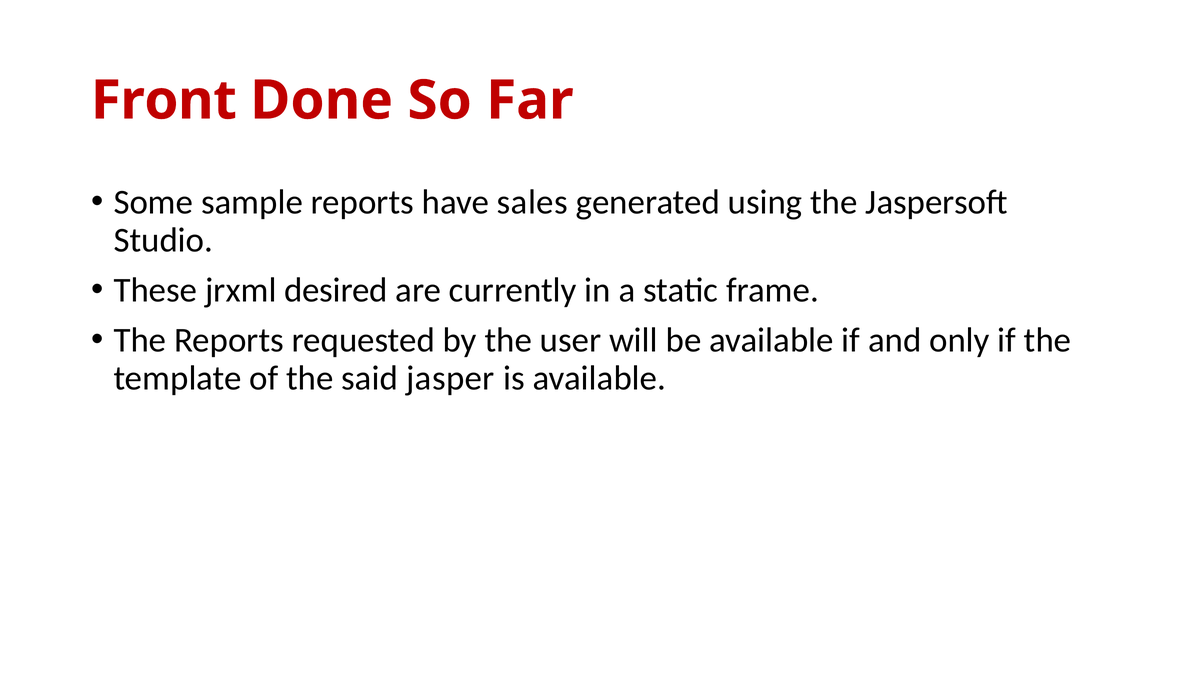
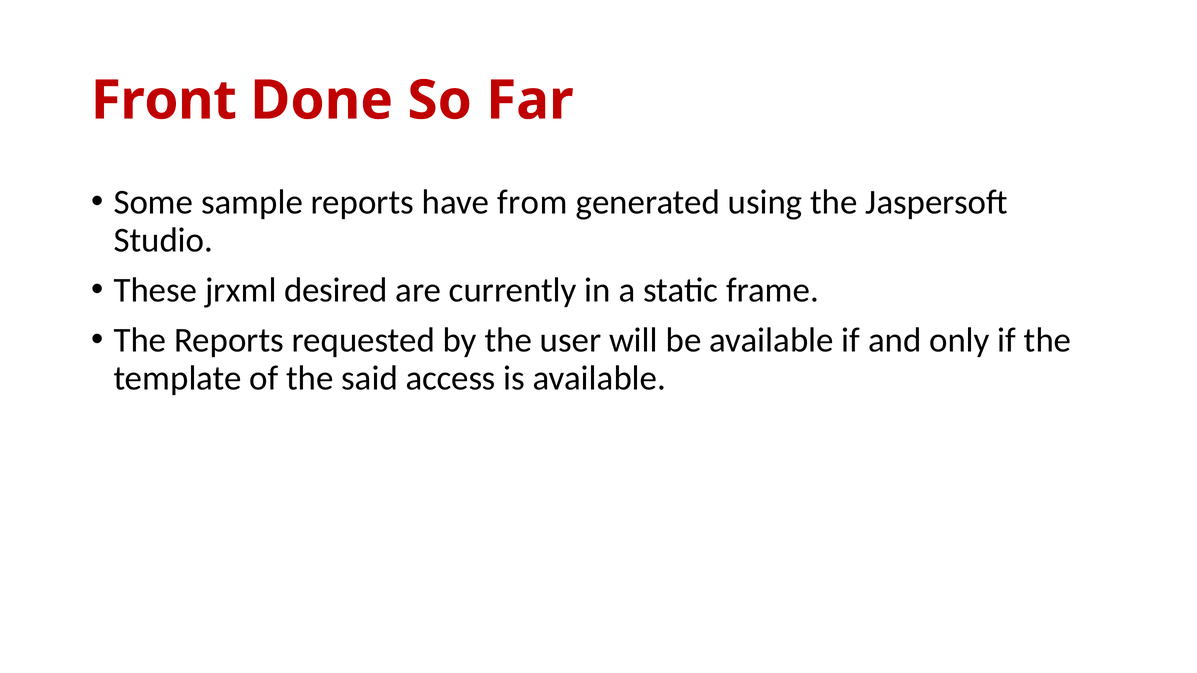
sales: sales -> from (532, 202)
jasper: jasper -> access (451, 378)
